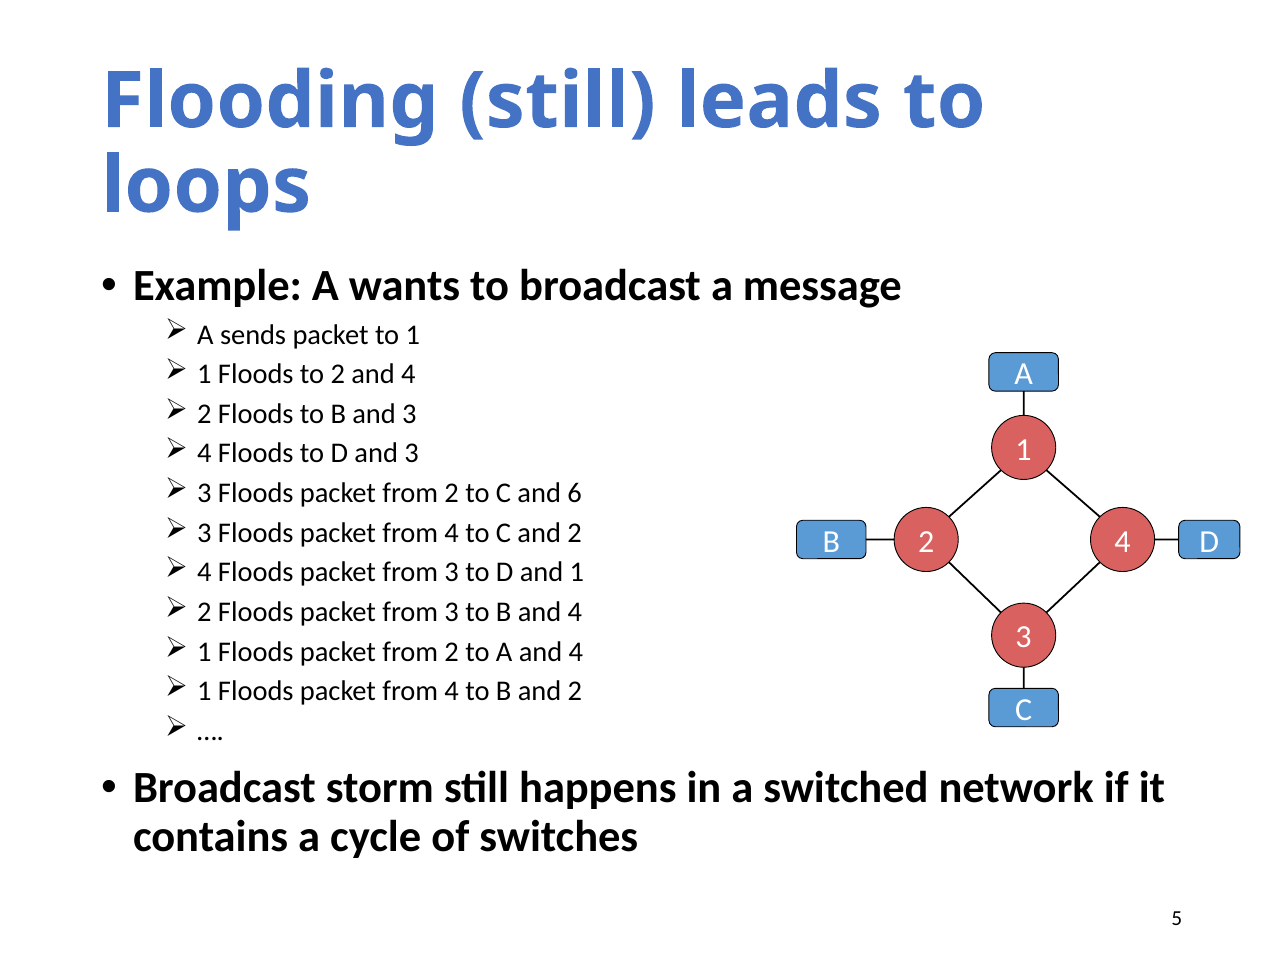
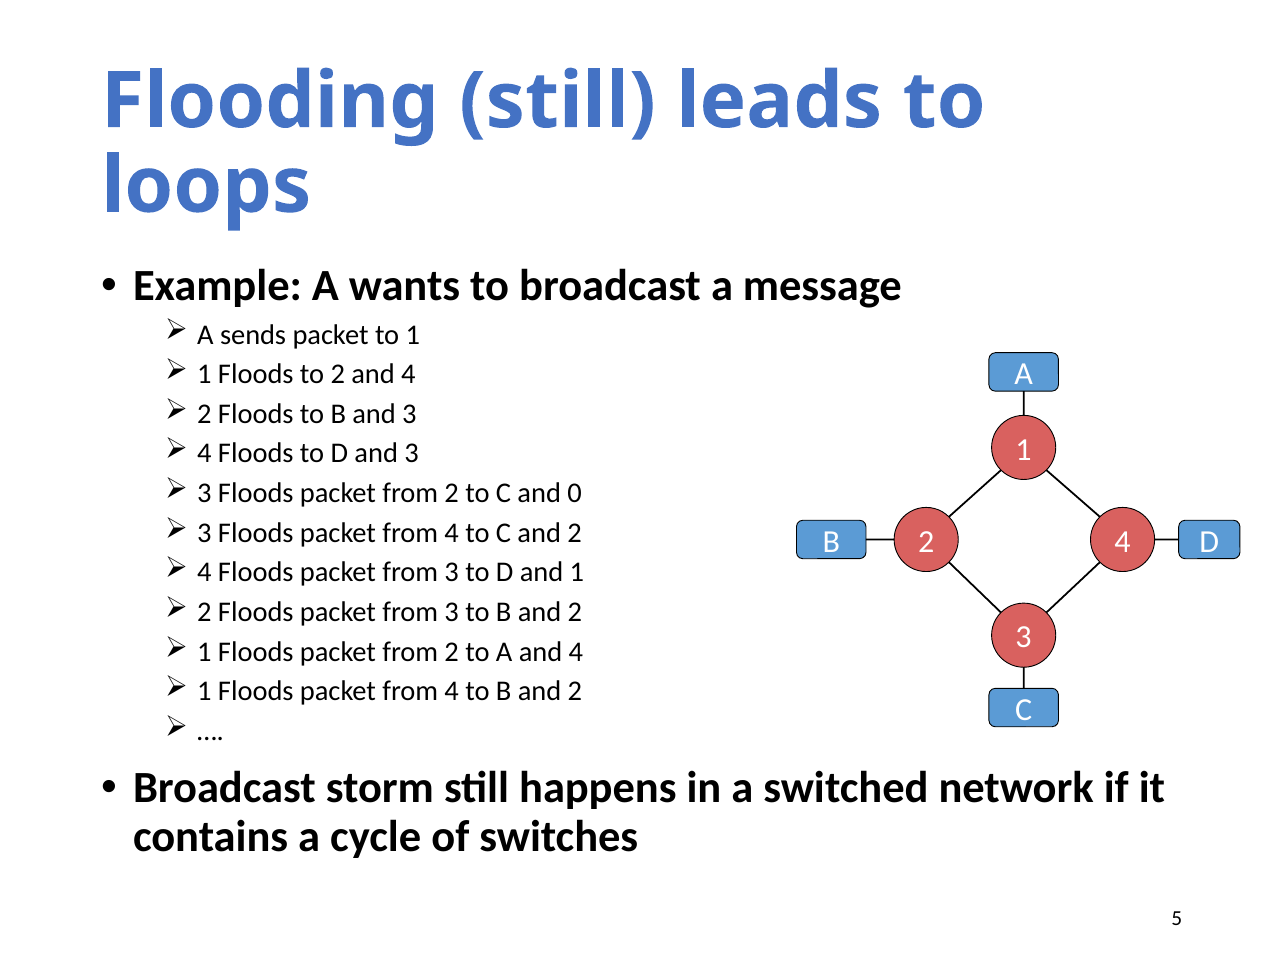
6: 6 -> 0 (575, 493)
4: 4 -> 2 (575, 612)
